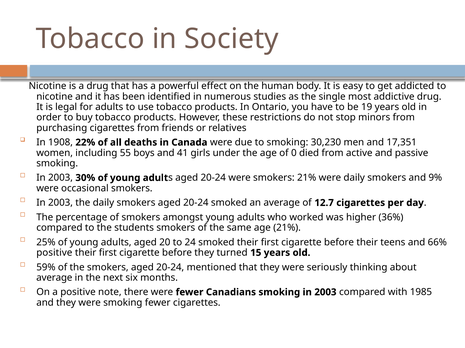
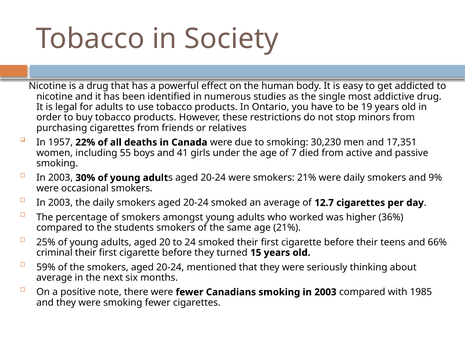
1908: 1908 -> 1957 (60, 143)
0: 0 -> 7 (294, 153)
positive: positive -> criminal (54, 253)
